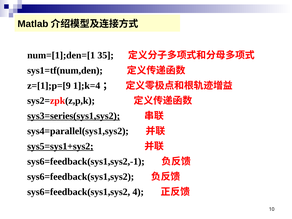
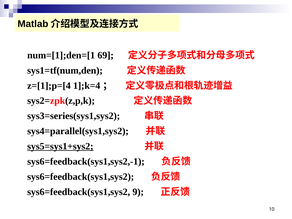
35: 35 -> 69 (106, 55)
z=[1];p=[9: z=[1];p=[9 -> z=[1];p=[4 (49, 86)
sys3=series(sys1,sys2 underline: present -> none (74, 116)
4: 4 -> 9 (138, 192)
